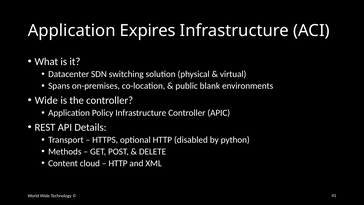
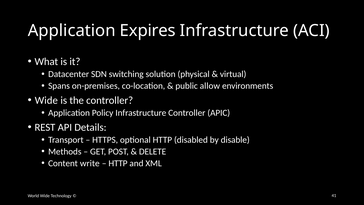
blank: blank -> allow (210, 86)
python: python -> disable (235, 140)
cloud: cloud -> write (90, 163)
